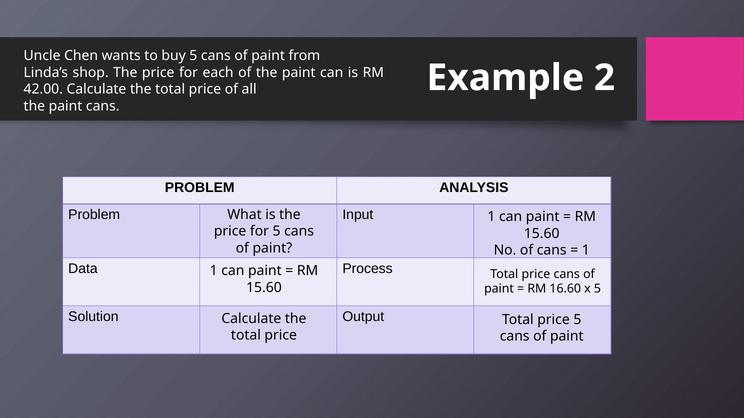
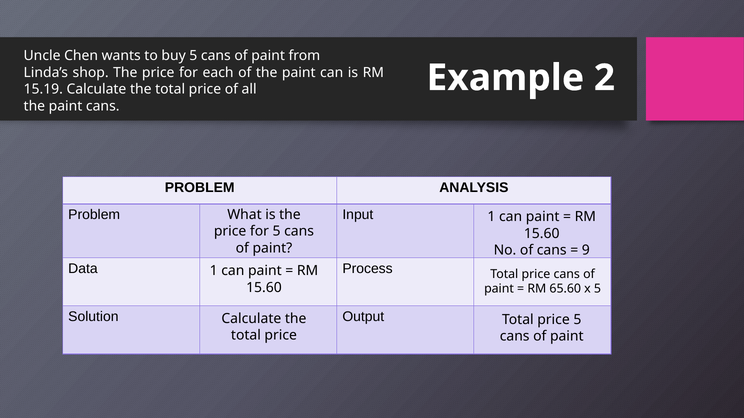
42.00: 42.00 -> 15.19 (43, 89)
1: 1 -> 9 (586, 250)
16.60: 16.60 -> 65.60 (565, 289)
